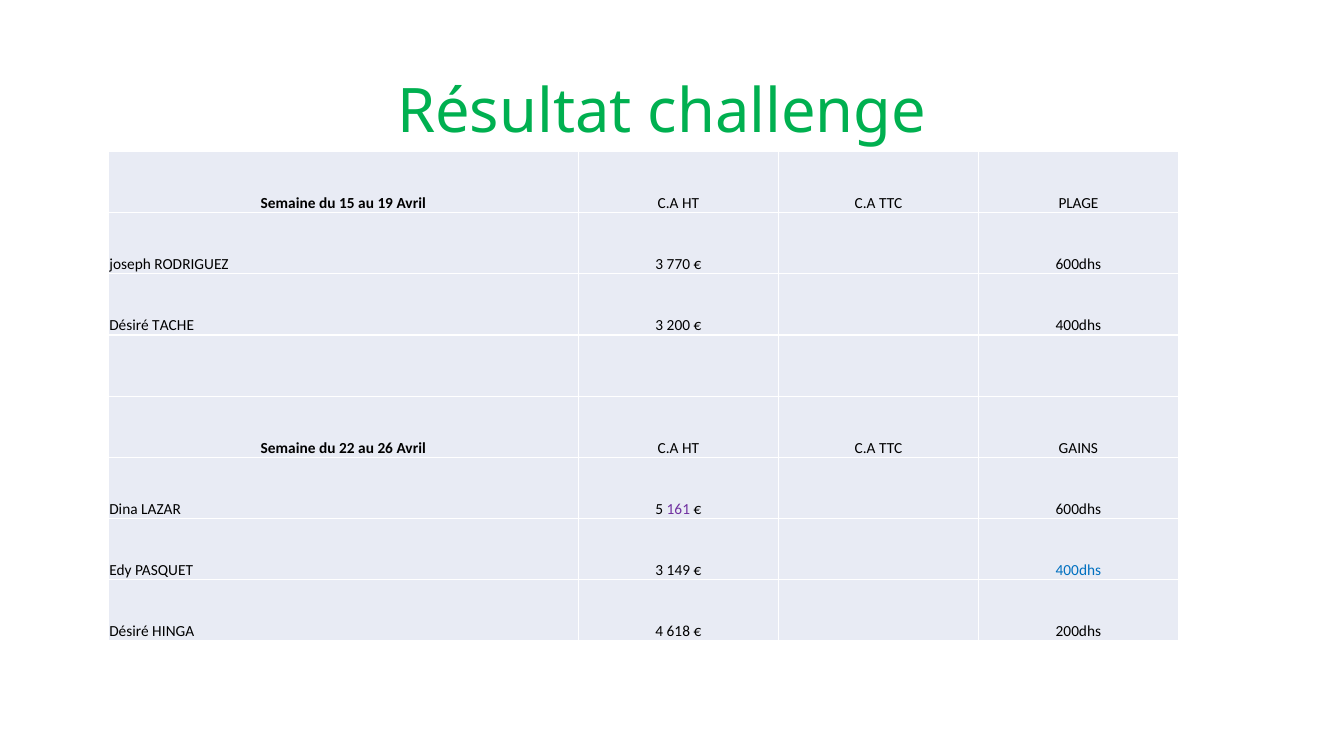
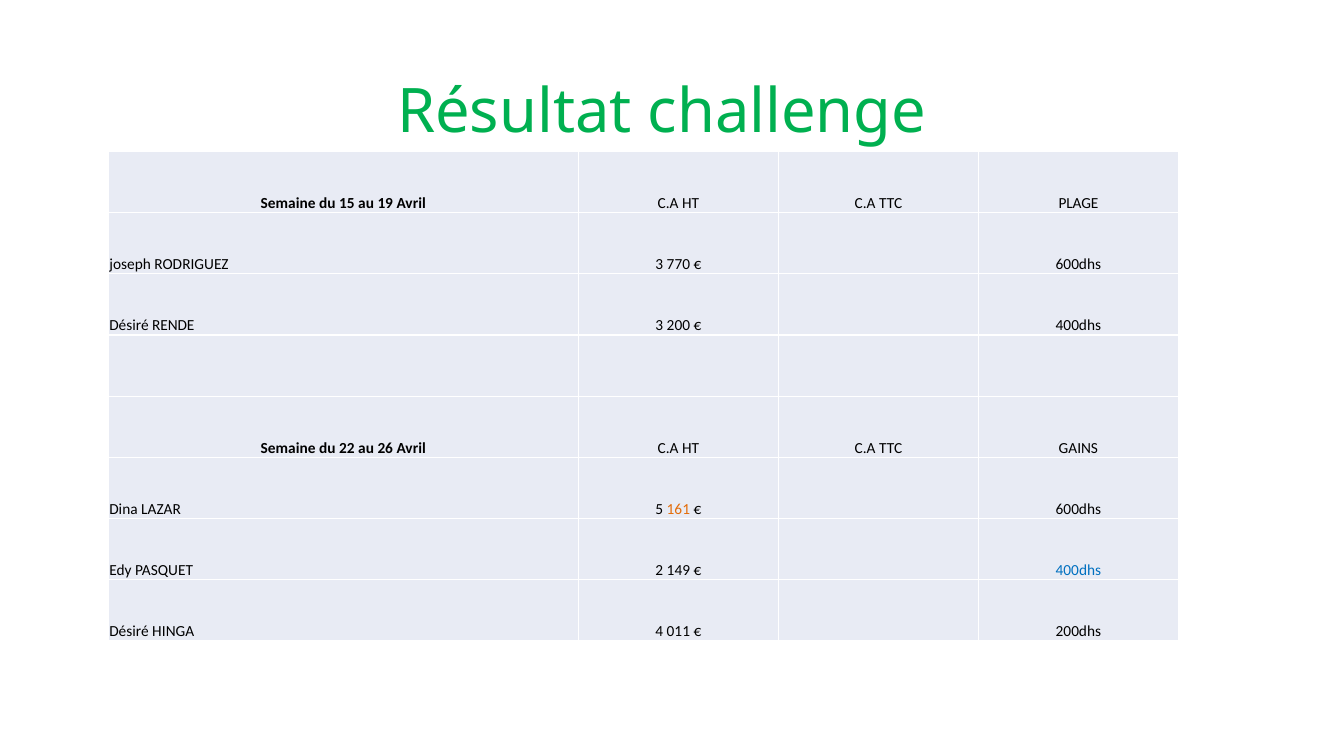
TACHE: TACHE -> RENDE (173, 326)
161 colour: purple -> orange (678, 509)
PASQUET 3: 3 -> 2 (659, 570)
618: 618 -> 011 (678, 631)
